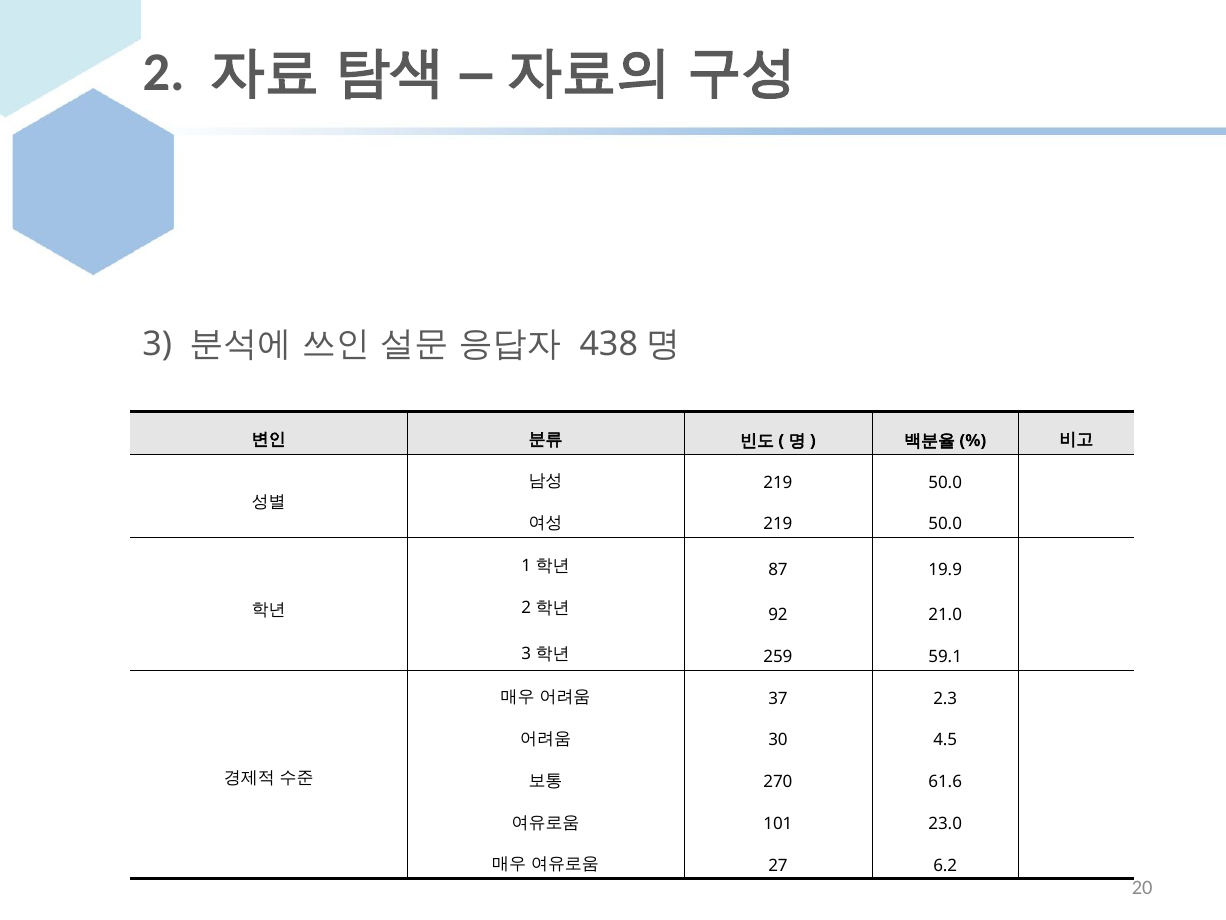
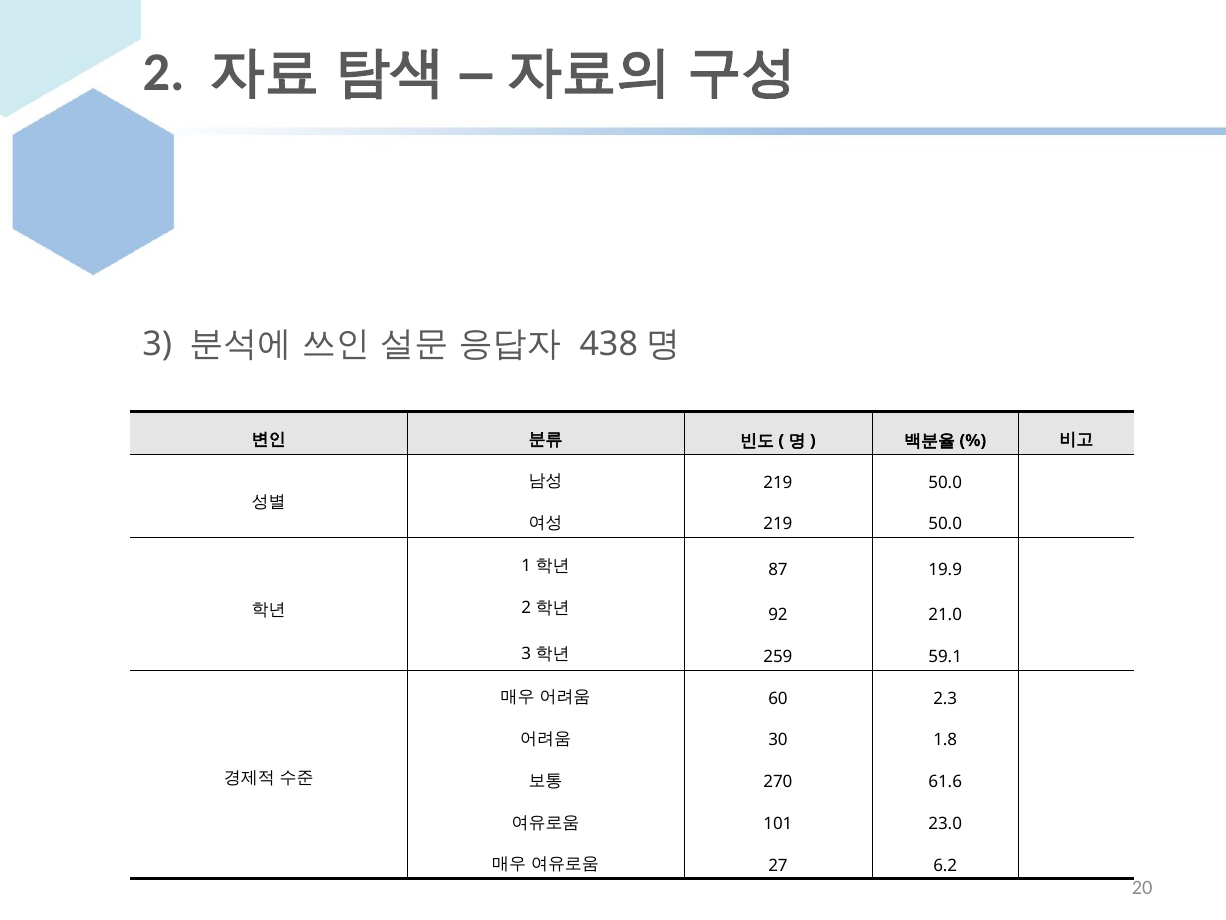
37: 37 -> 60 (778, 698)
4.5: 4.5 -> 1.8 (945, 740)
